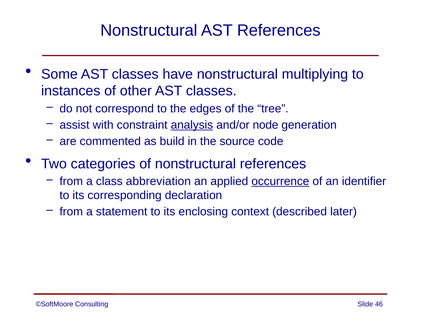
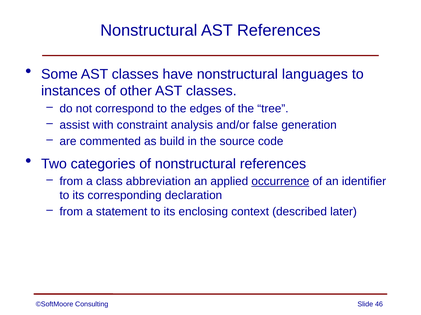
multiplying: multiplying -> languages (315, 74)
analysis underline: present -> none (192, 125)
node: node -> false (265, 125)
